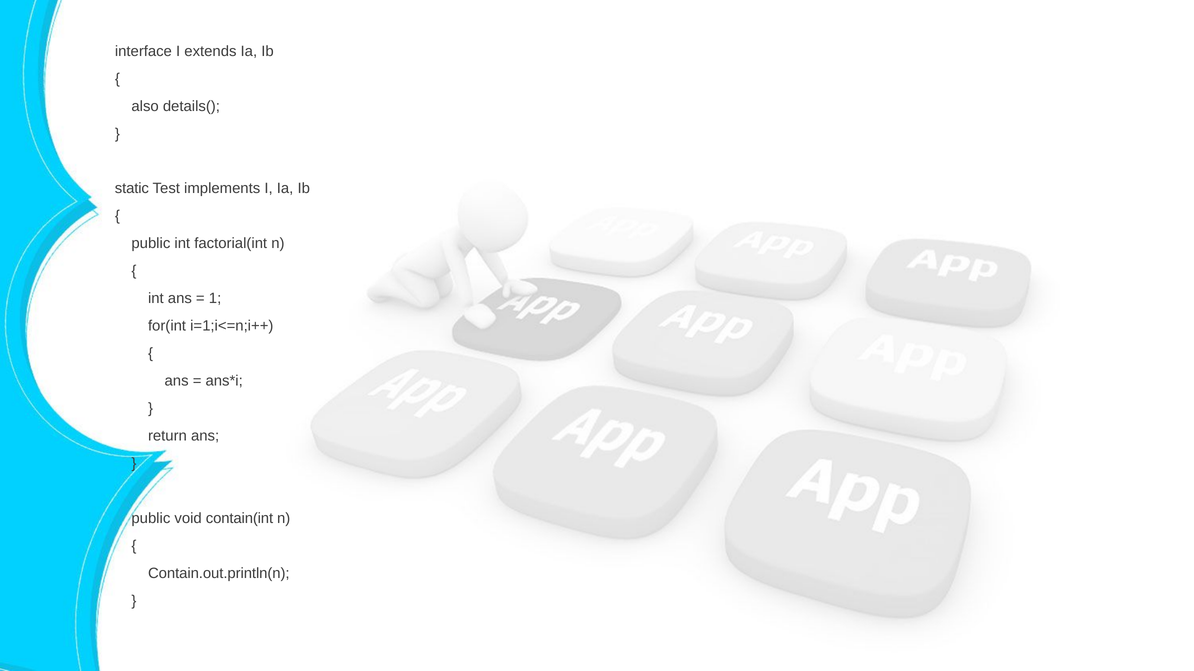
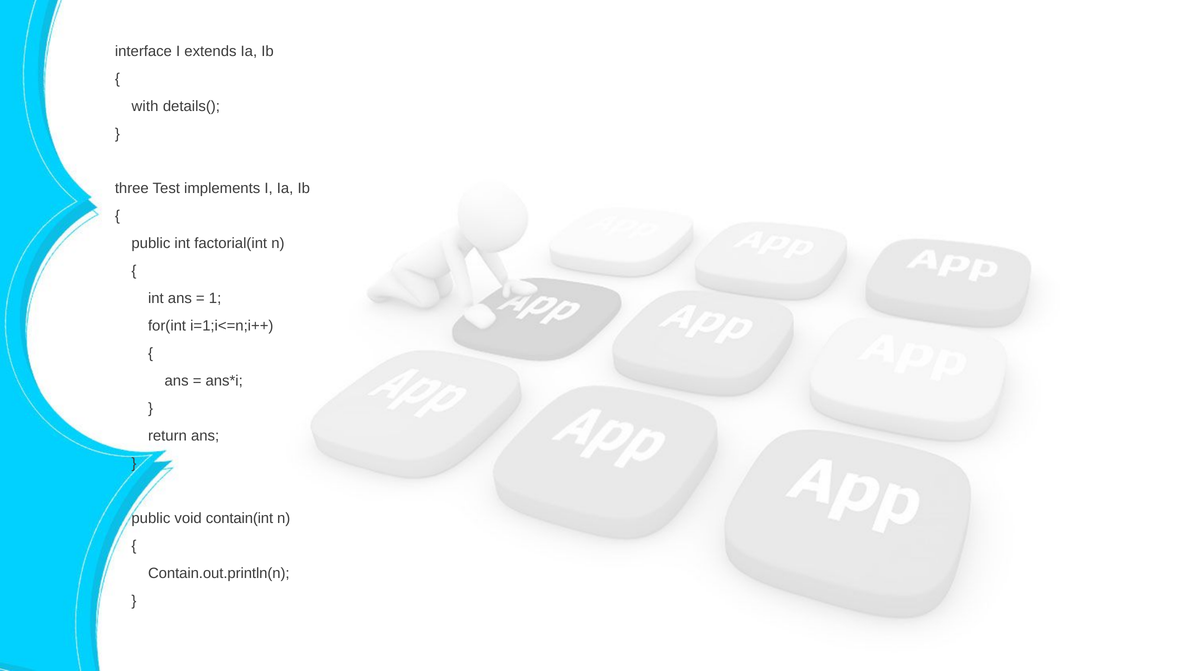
also: also -> with (145, 106)
static: static -> three (132, 189)
